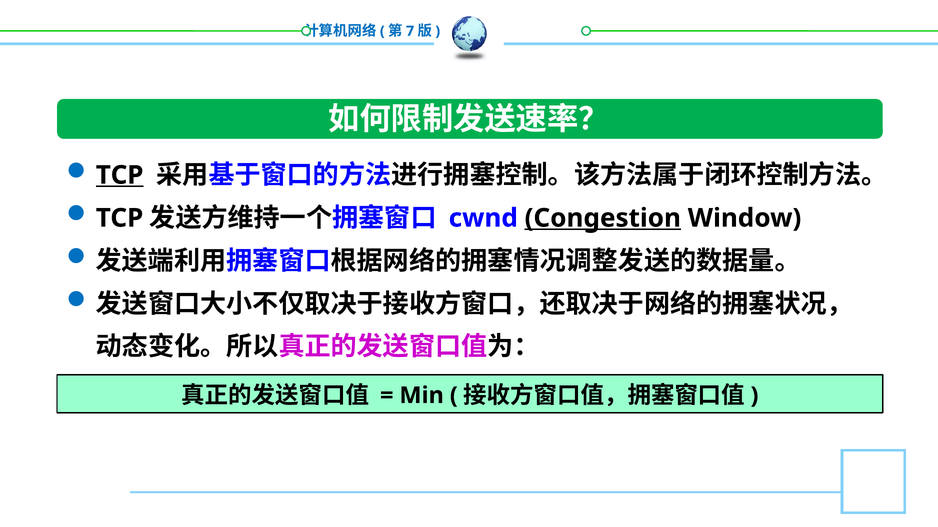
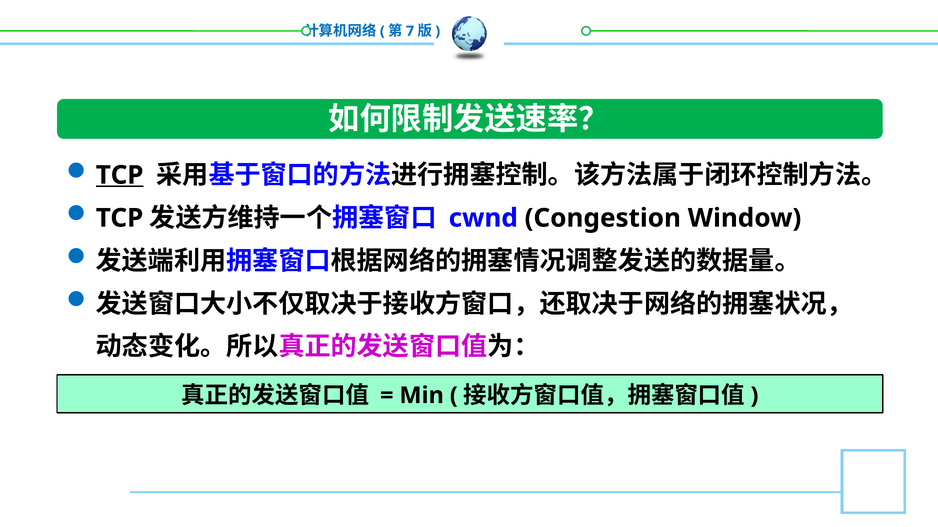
Congestion underline: present -> none (603, 218)
